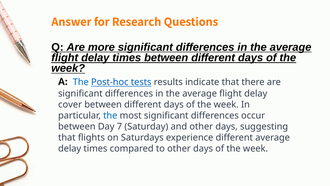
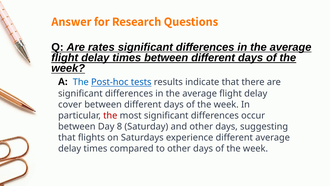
more: more -> rates (101, 47)
the colour: blue -> red (110, 115)
7: 7 -> 8 (119, 126)
